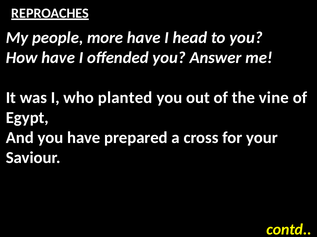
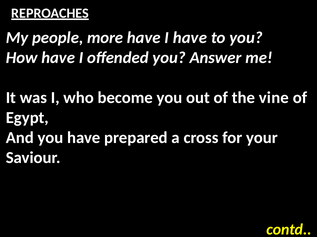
I head: head -> have (190, 38)
planted: planted -> become (125, 98)
